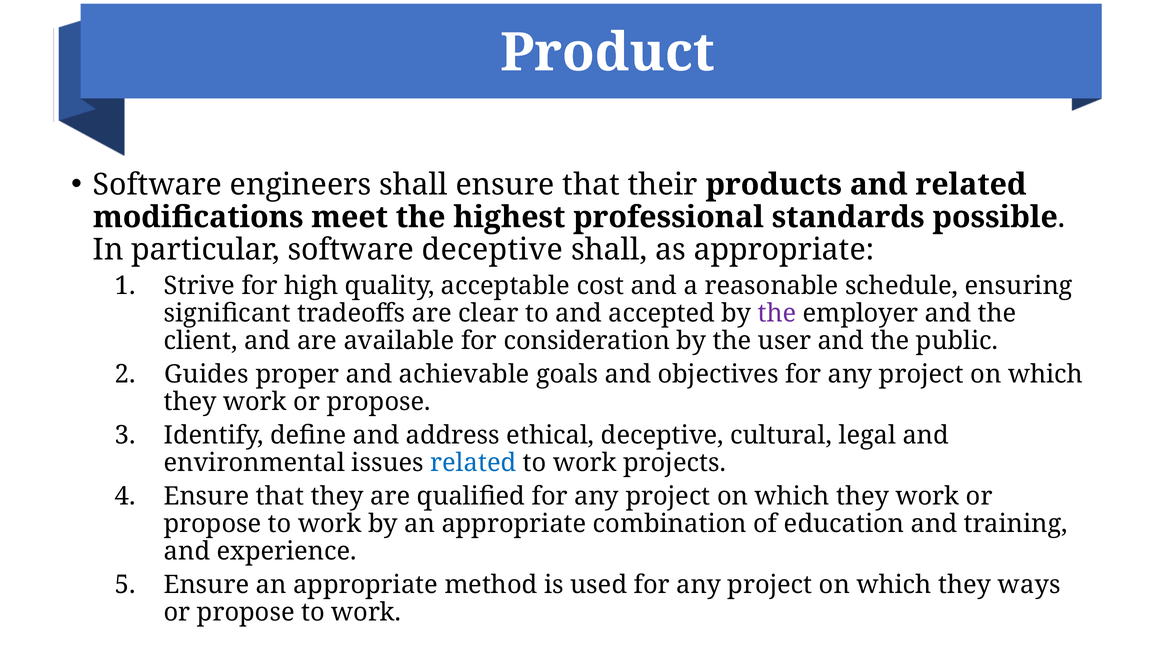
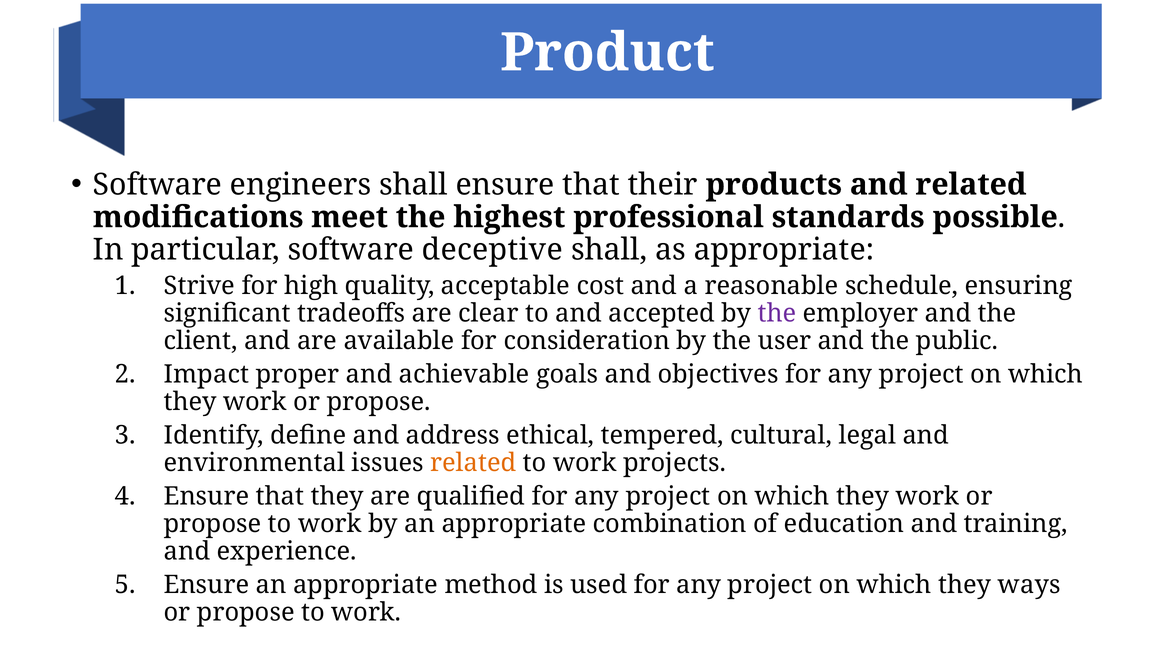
Guides: Guides -> Impact (206, 375)
ethical deceptive: deceptive -> tempered (662, 436)
related colour: blue -> orange (473, 463)
